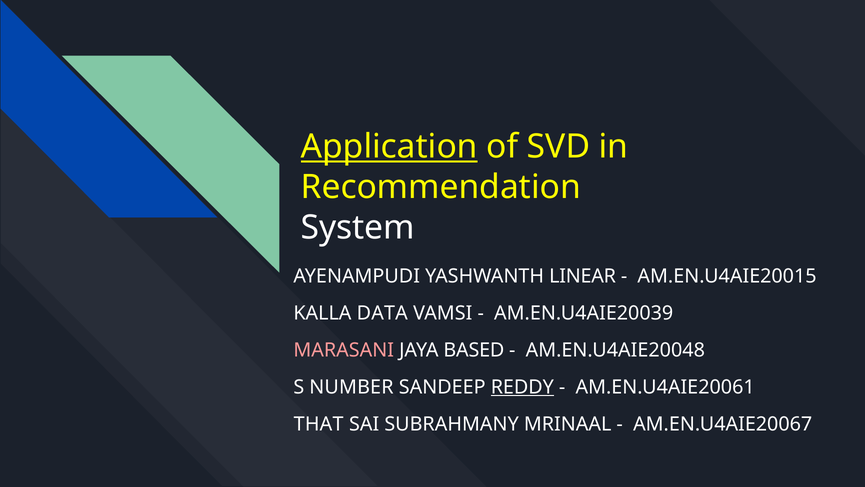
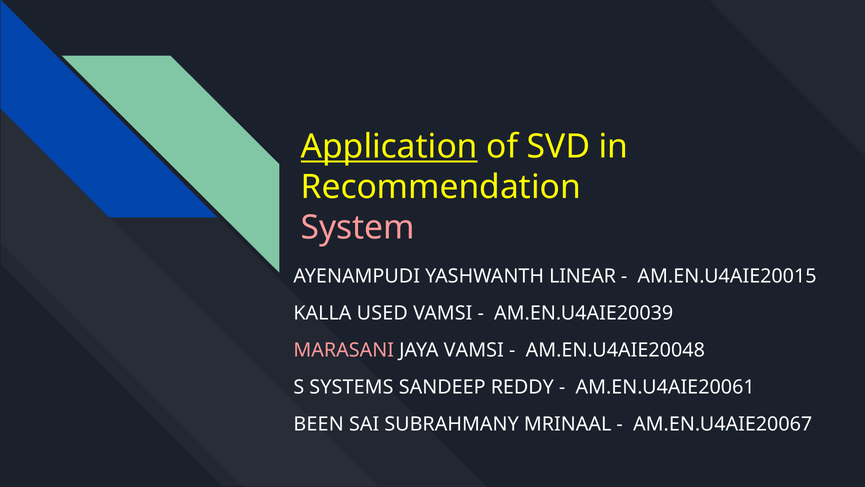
System colour: white -> pink (358, 227)
DATA: DATA -> USED (382, 313)
JAYA BASED: BASED -> VAMSI (474, 350)
NUMBER: NUMBER -> SYSTEMS (351, 387)
REDDY underline: present -> none (522, 387)
THAT: THAT -> BEEN (319, 424)
